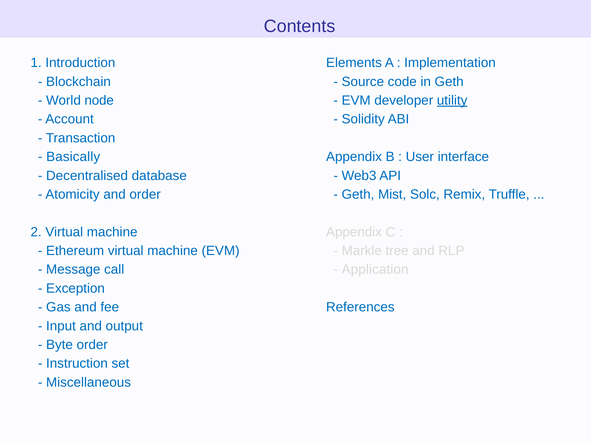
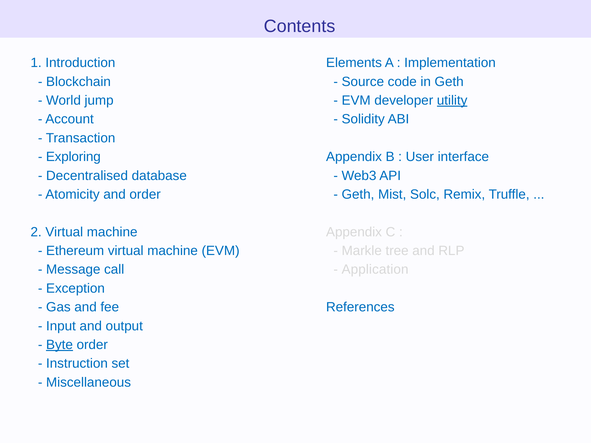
node: node -> jump (99, 100)
Basically: Basically -> Exploring (73, 157)
Byte underline: none -> present (59, 345)
